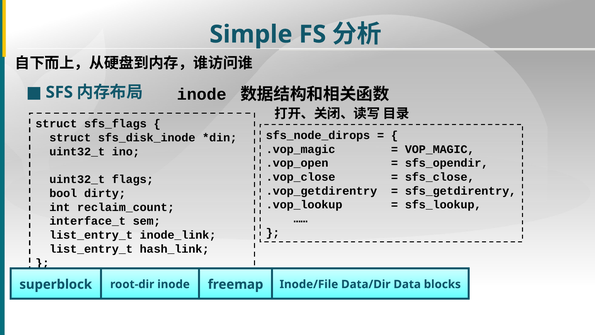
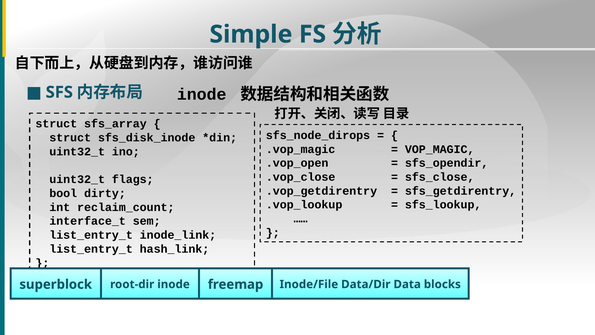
sfs_flags: sfs_flags -> sfs_array (115, 124)
